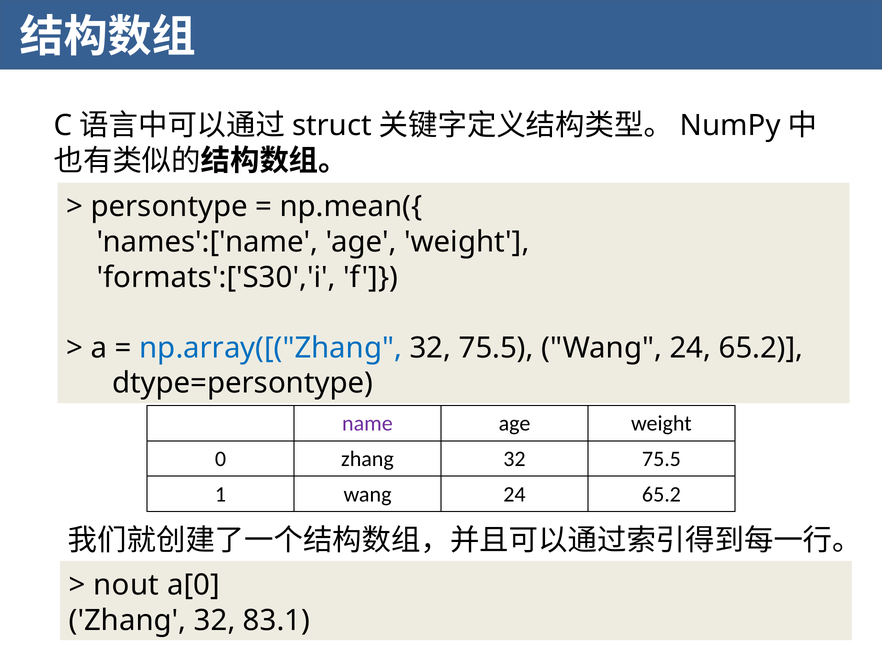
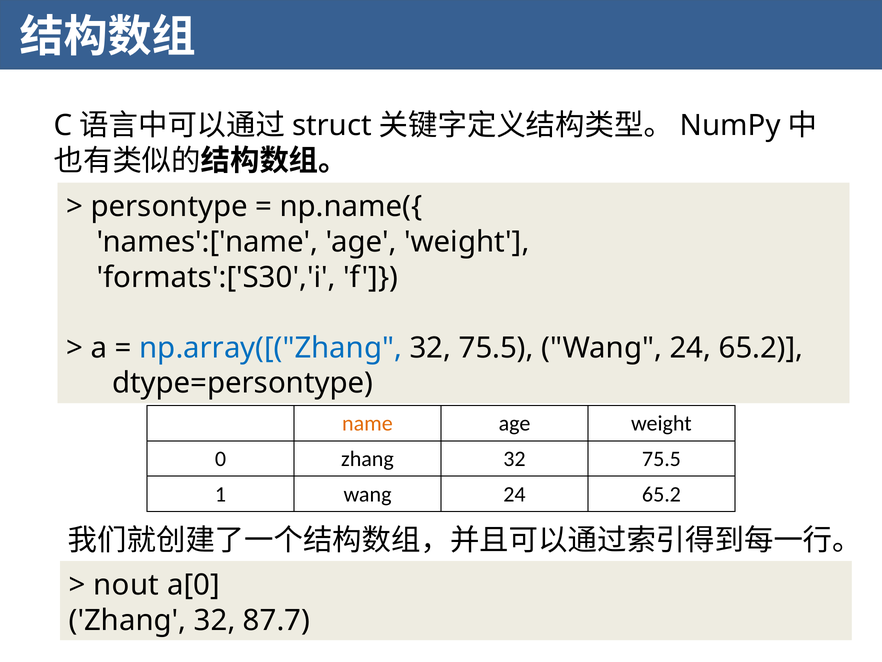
np.mean({: np.mean({ -> np.name({ (351, 207)
name colour: purple -> orange (367, 423)
83.1: 83.1 -> 87.7 (277, 620)
